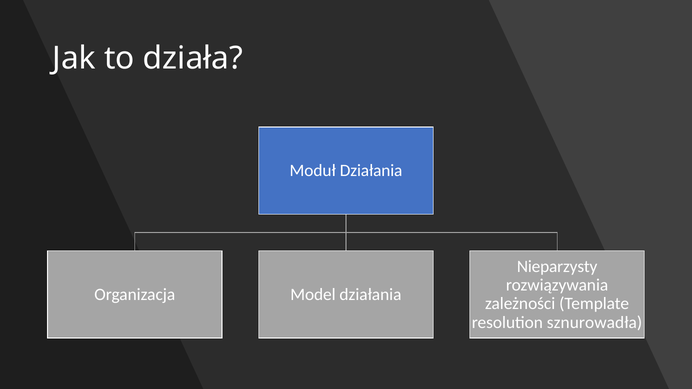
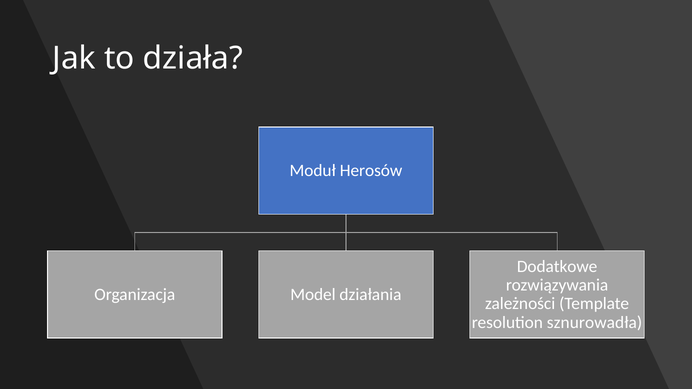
Moduł Działania: Działania -> Herosów (371, 171)
Nieparzysty: Nieparzysty -> Dodatkowe (557, 267)
